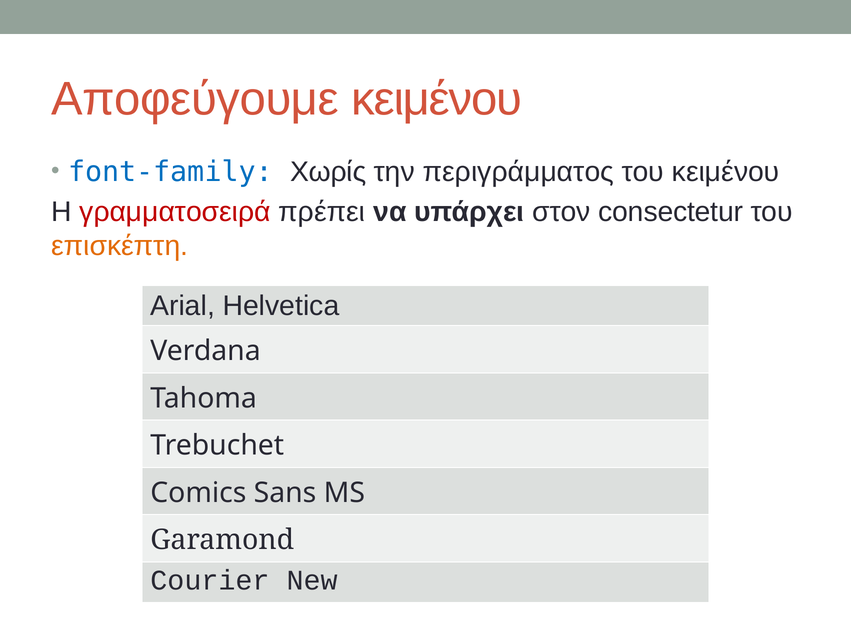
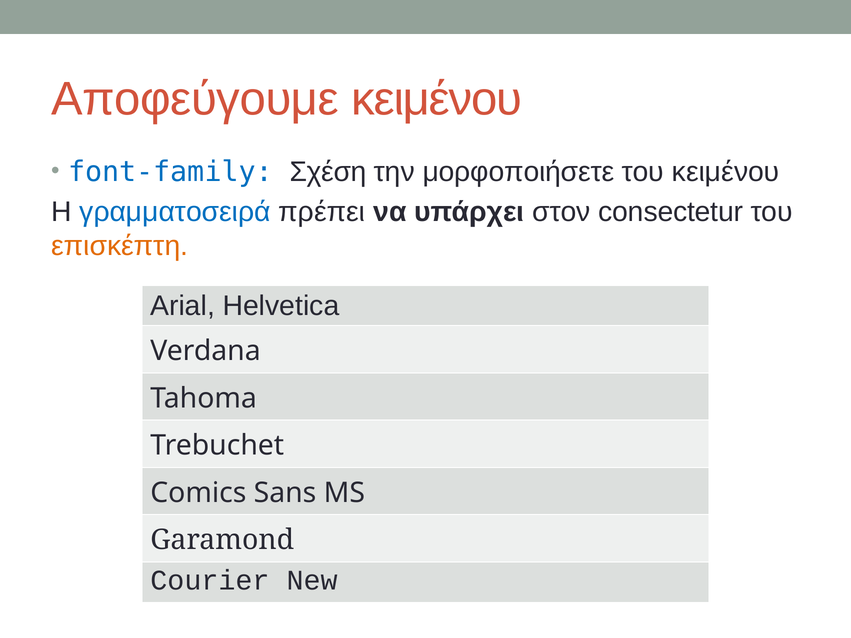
Χωρίς: Χωρίς -> Σχέση (328, 172)
περιγράμματος: περιγράμματος -> μορφοποιήσετε (518, 172)
γραμματοσειρά colour: red -> blue (175, 212)
